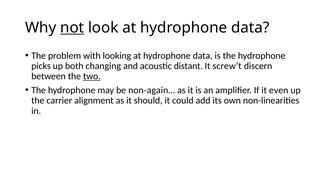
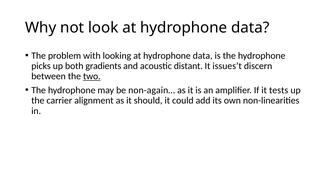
not underline: present -> none (72, 28)
changing: changing -> gradients (103, 66)
screw’t: screw’t -> issues’t (227, 66)
even: even -> tests (279, 90)
